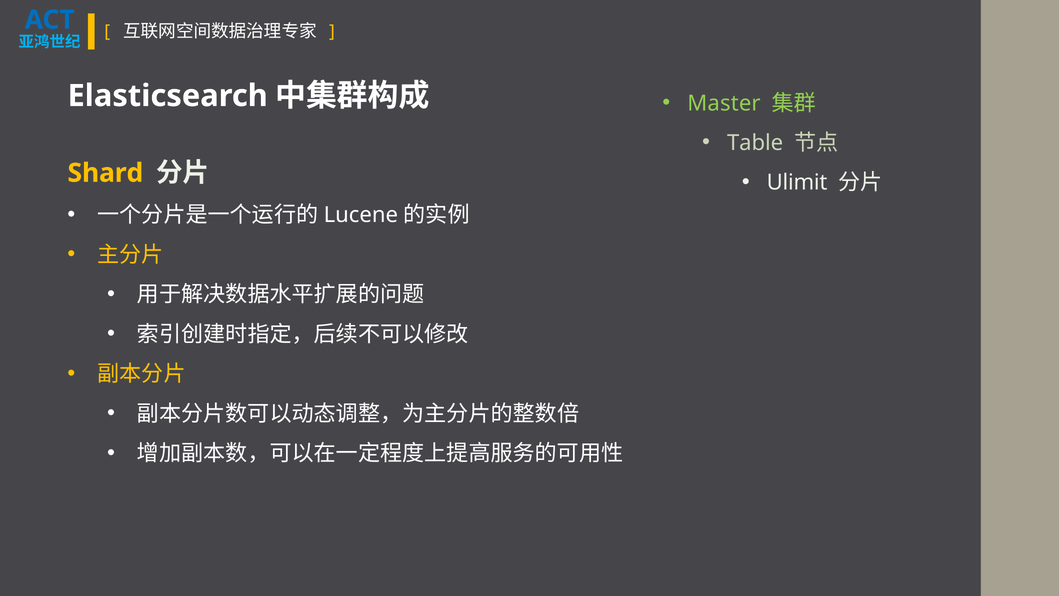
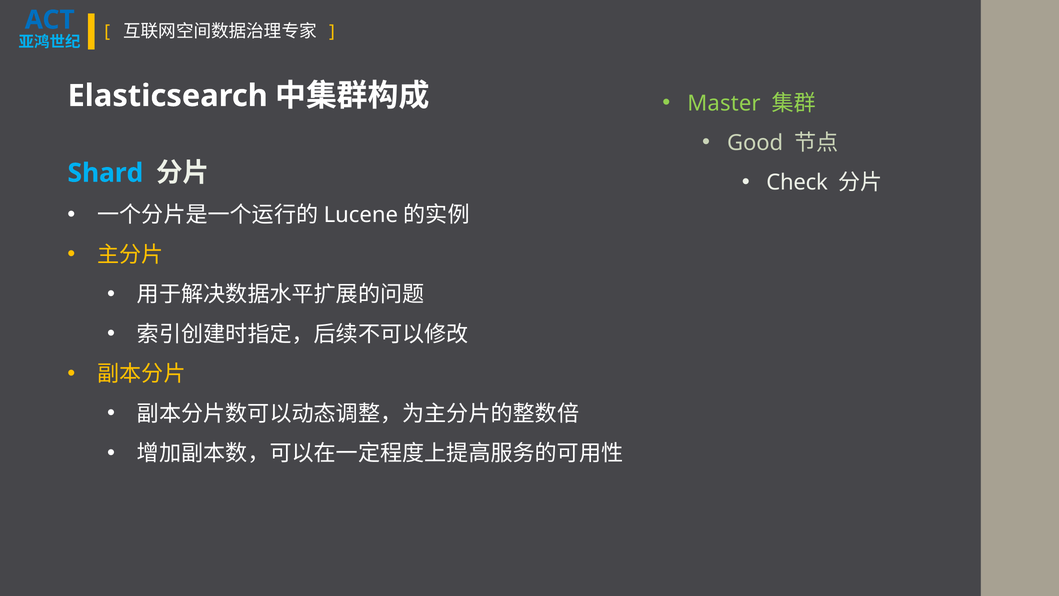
Table: Table -> Good (755, 143)
Shard colour: yellow -> light blue (105, 173)
Ulimit: Ulimit -> Check (797, 183)
